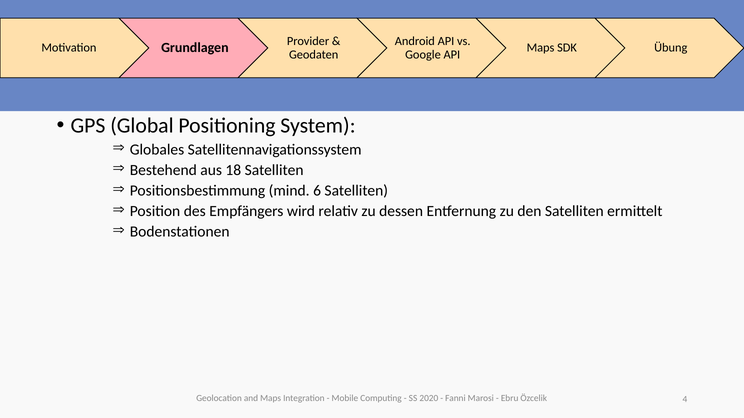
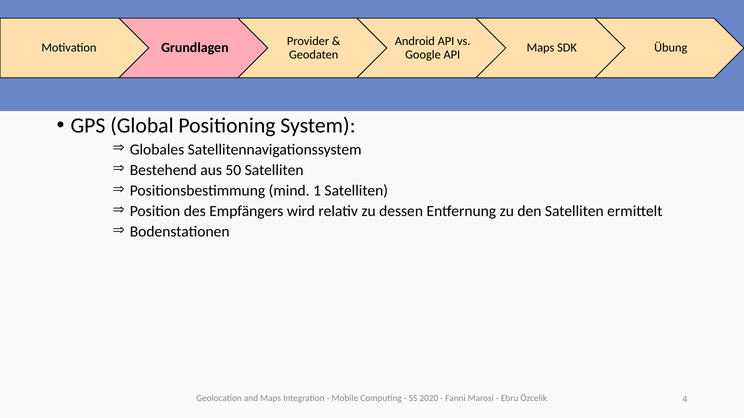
18: 18 -> 50 (233, 170)
6: 6 -> 1 (317, 191)
